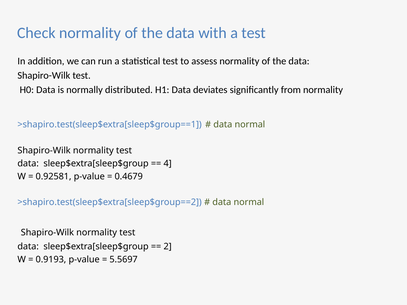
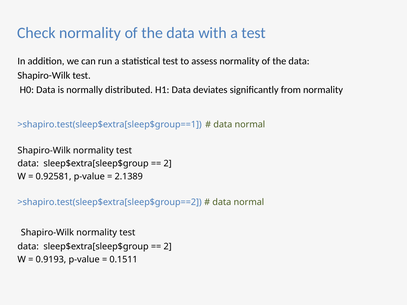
4: 4 -> 2 (168, 164)
0.4679: 0.4679 -> 2.1389 (129, 177)
5.5697: 5.5697 -> 0.1511 (124, 260)
